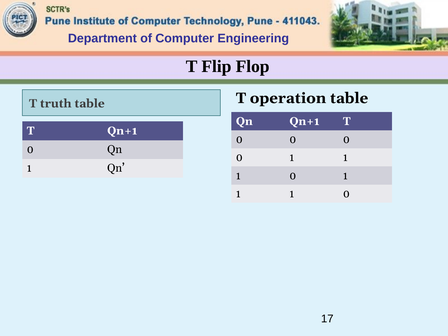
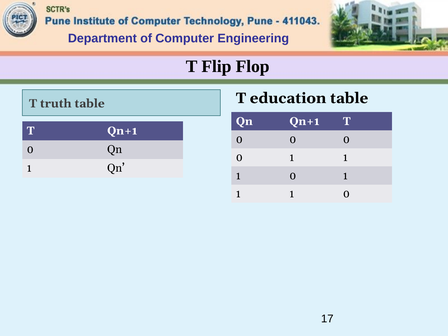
operation: operation -> education (288, 98)
